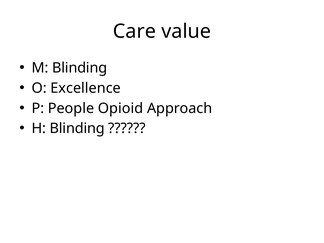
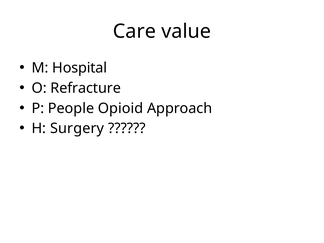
M Blinding: Blinding -> Hospital (80, 68)
Excellence: Excellence -> Refracture (86, 88)
H Blinding: Blinding -> Surgery (77, 128)
